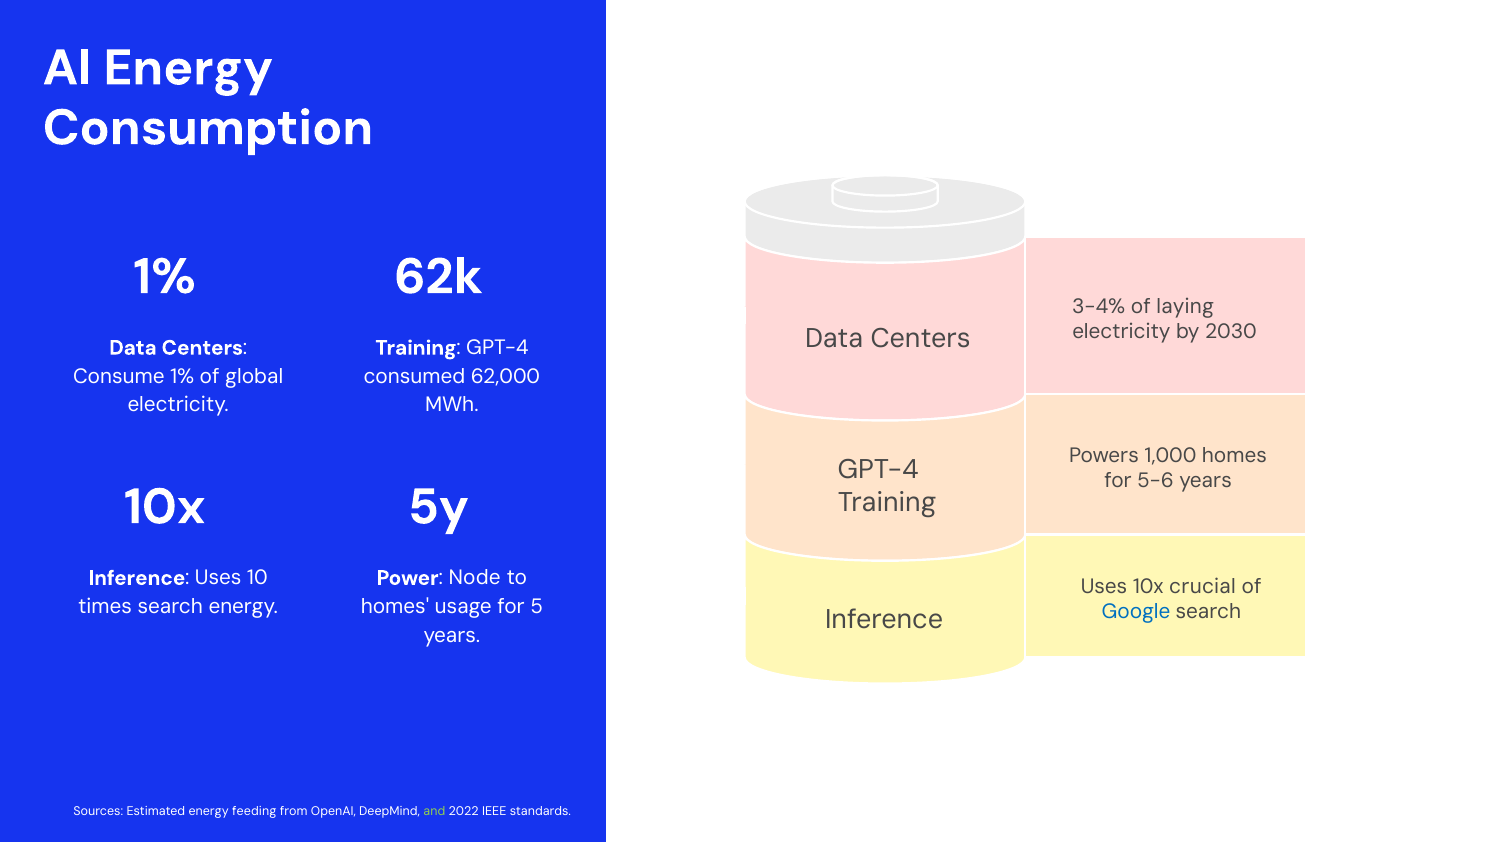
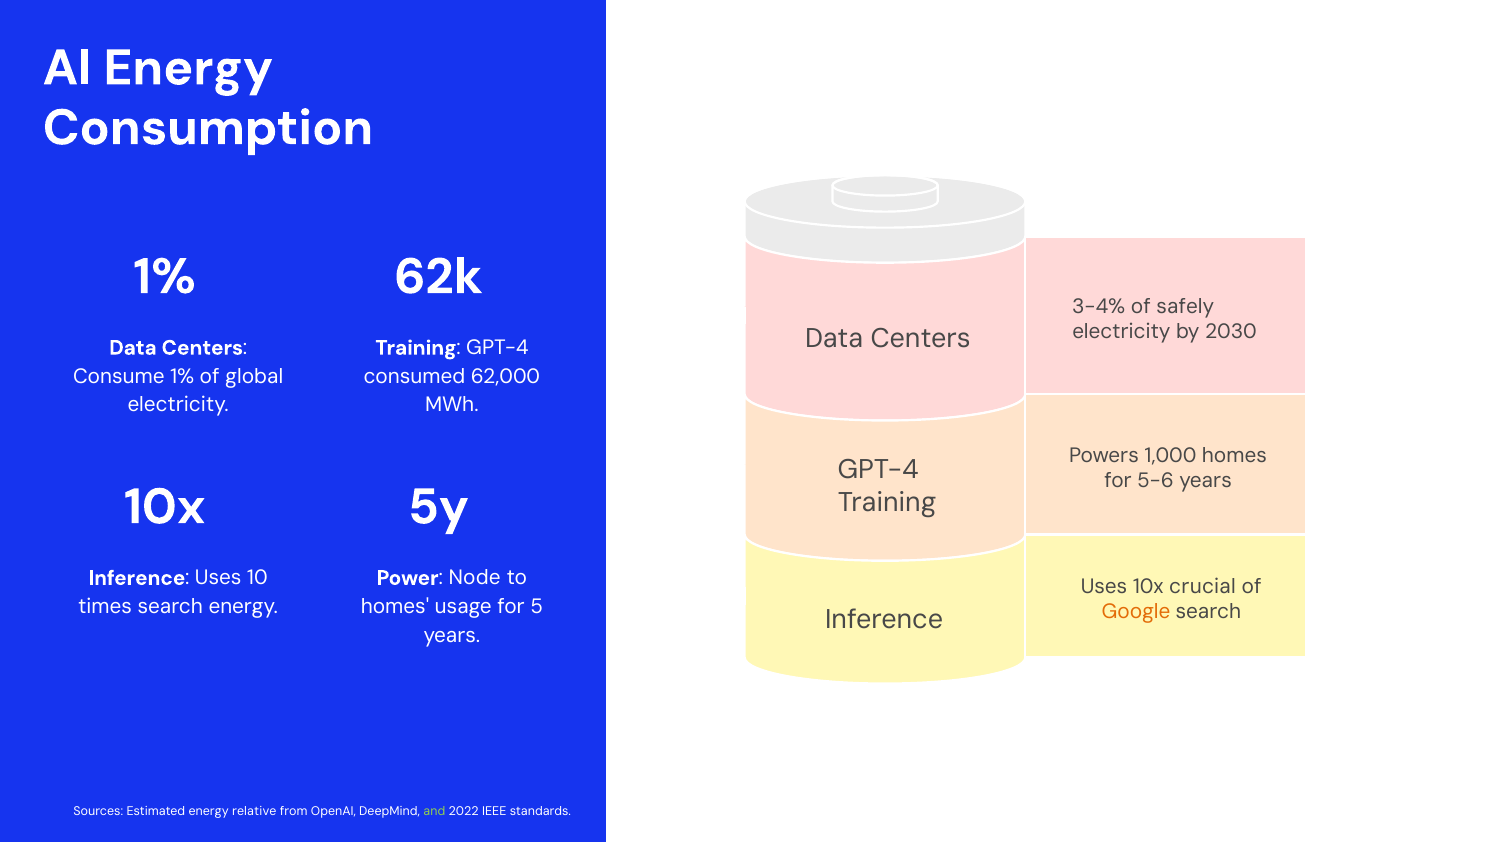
laying: laying -> safely (1185, 307)
Google colour: blue -> orange (1136, 613)
feeding: feeding -> relative (254, 812)
